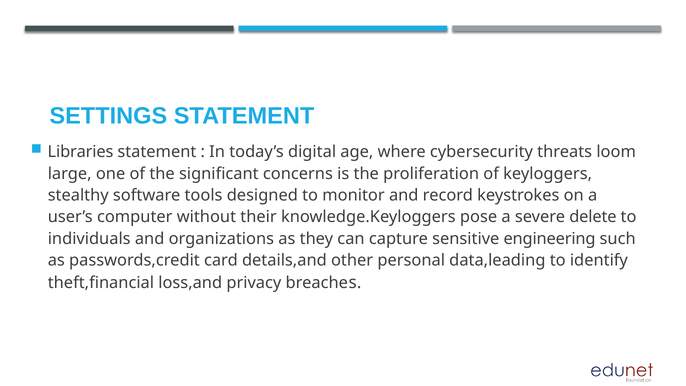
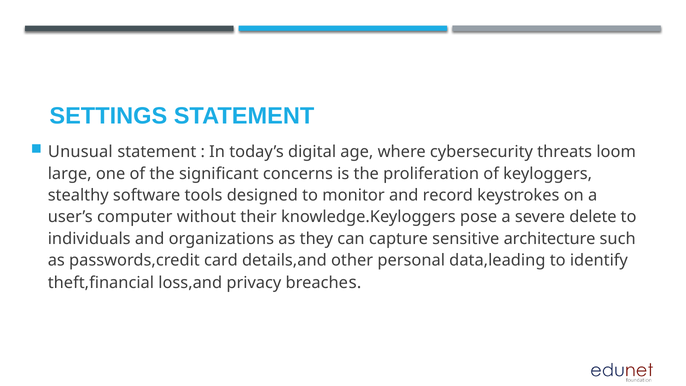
Libraries: Libraries -> Unusual (80, 152)
engineering: engineering -> architecture (550, 239)
